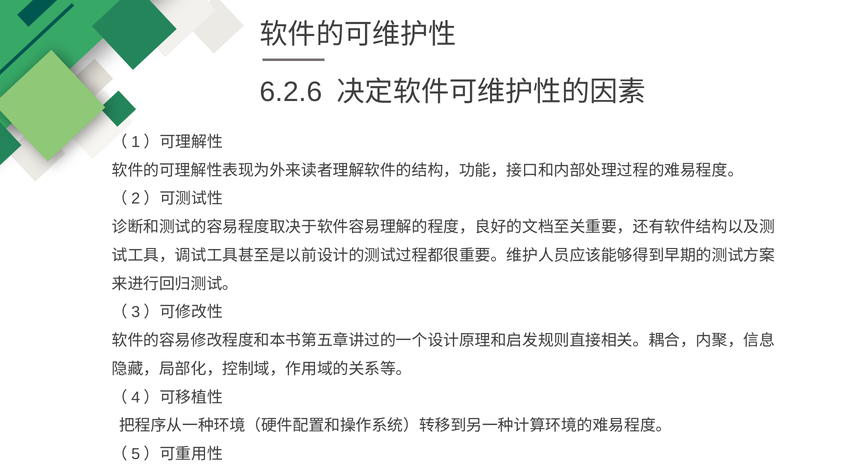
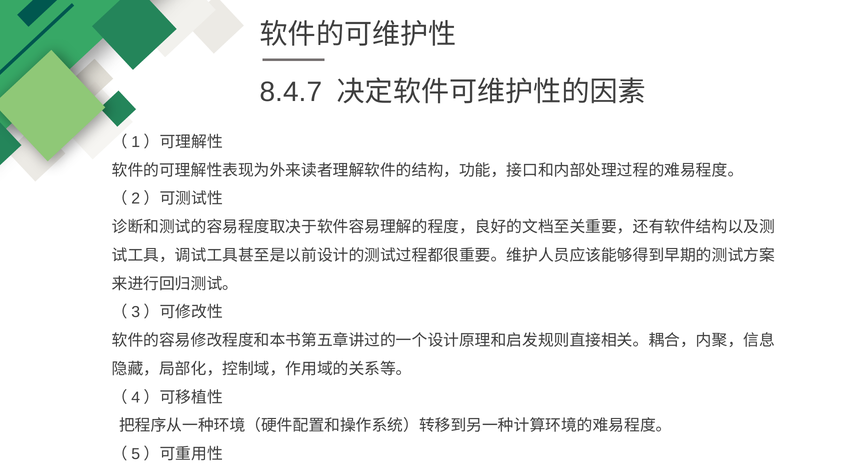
6.2.6: 6.2.6 -> 8.4.7 (291, 92)
